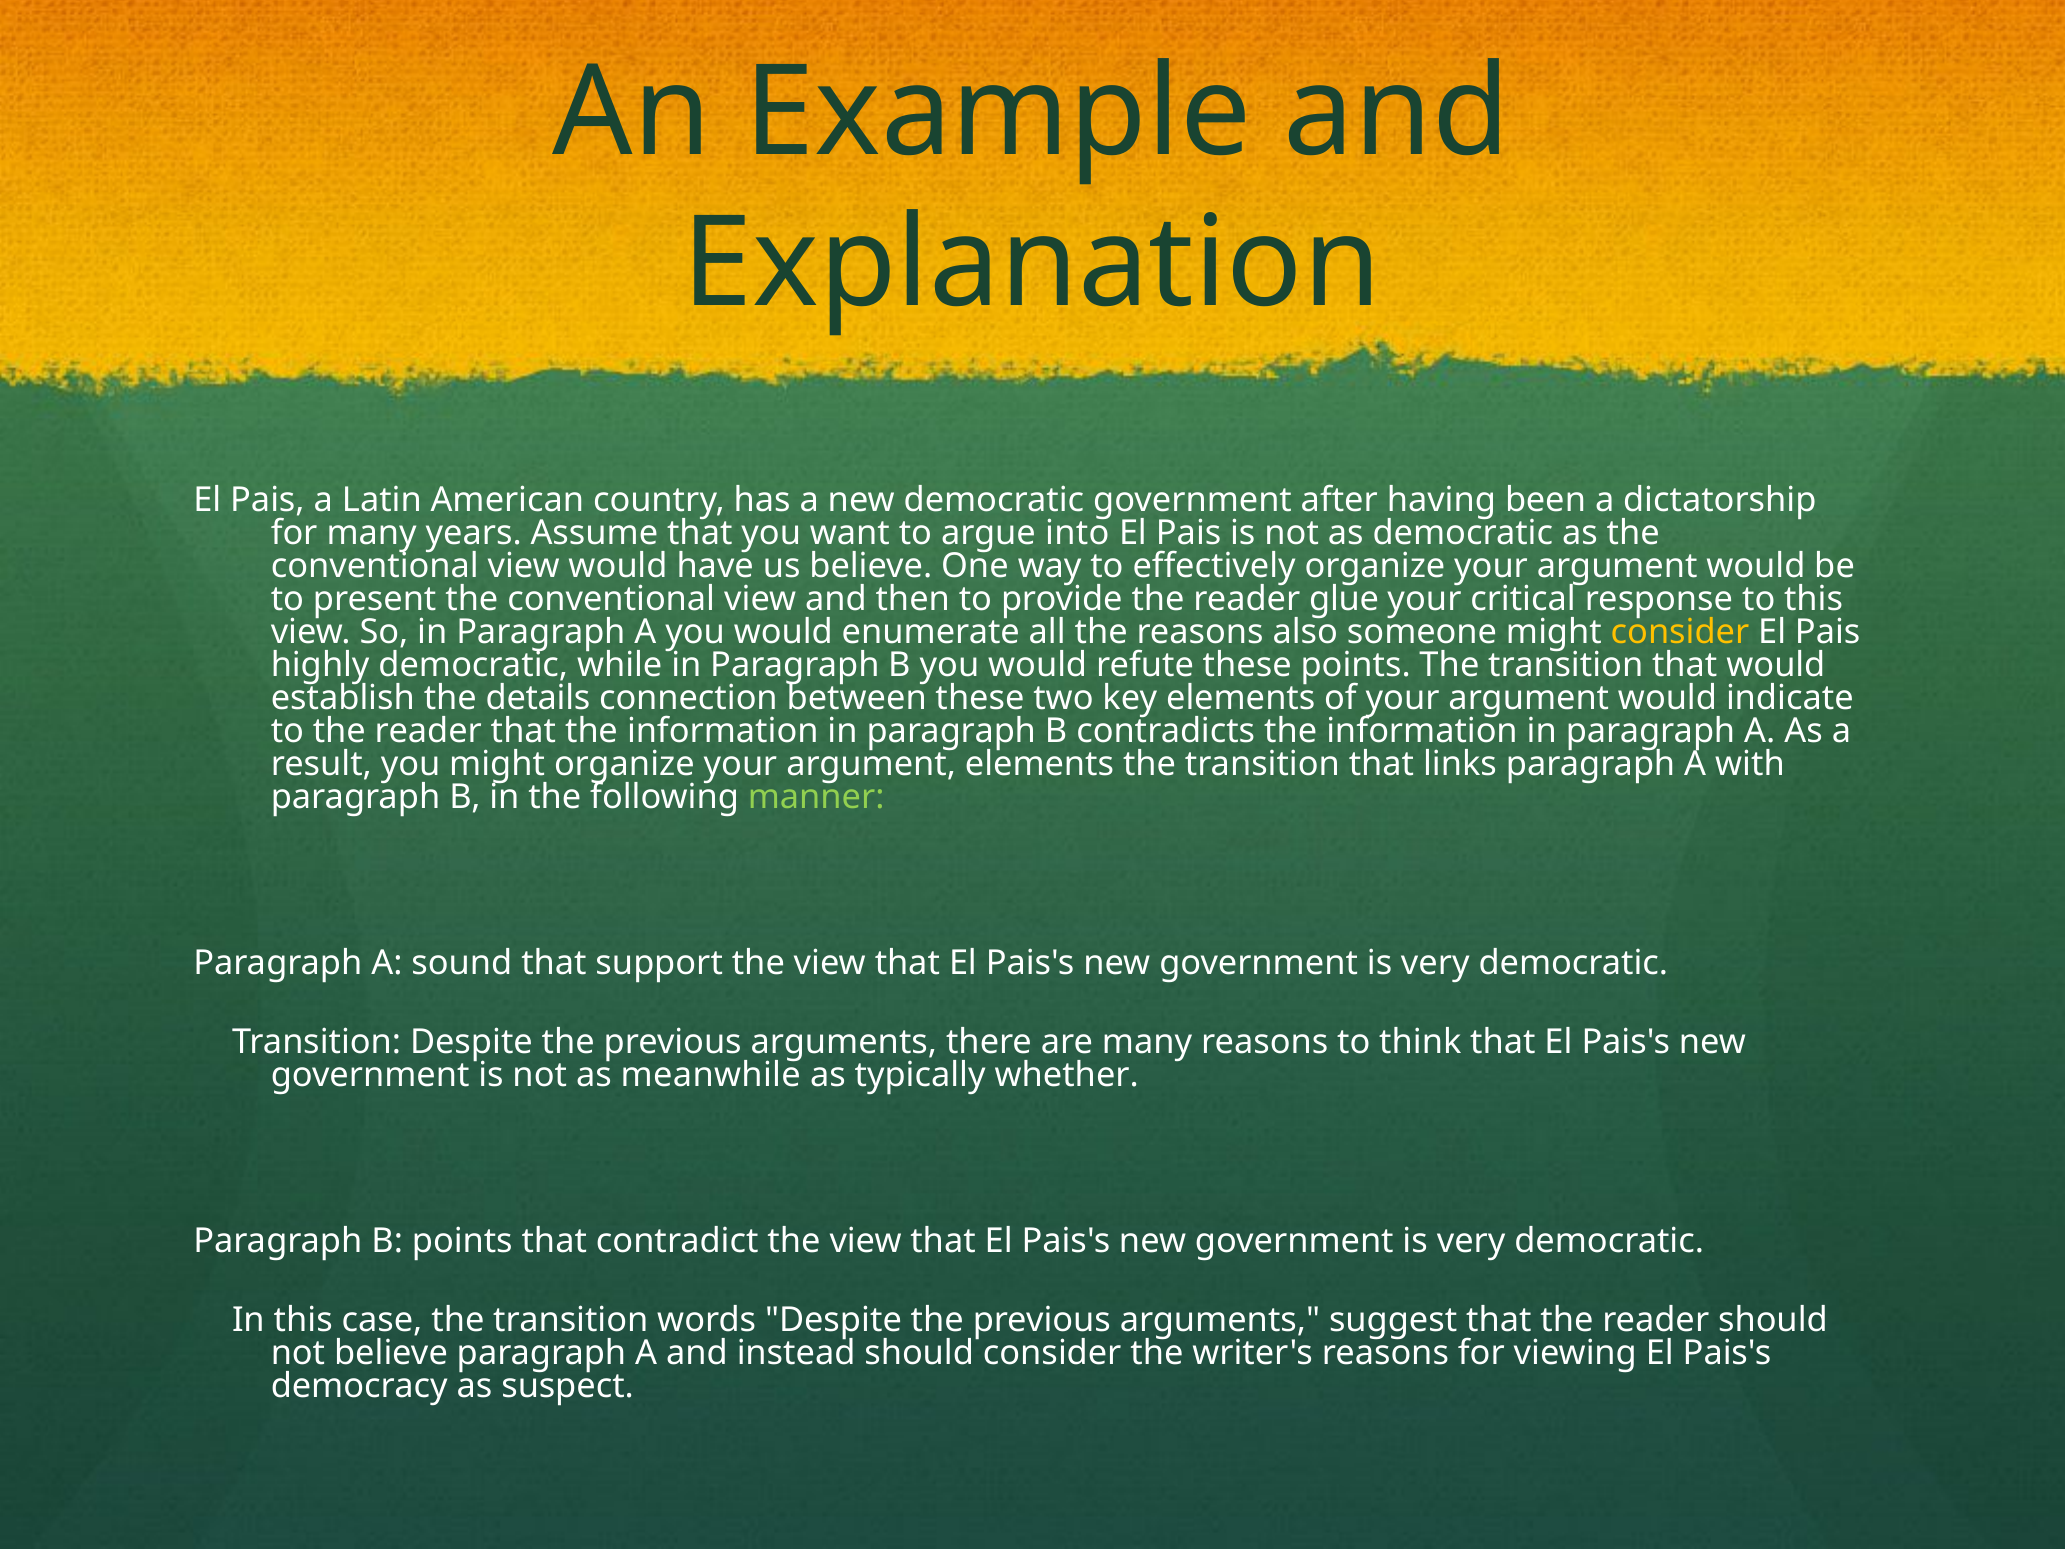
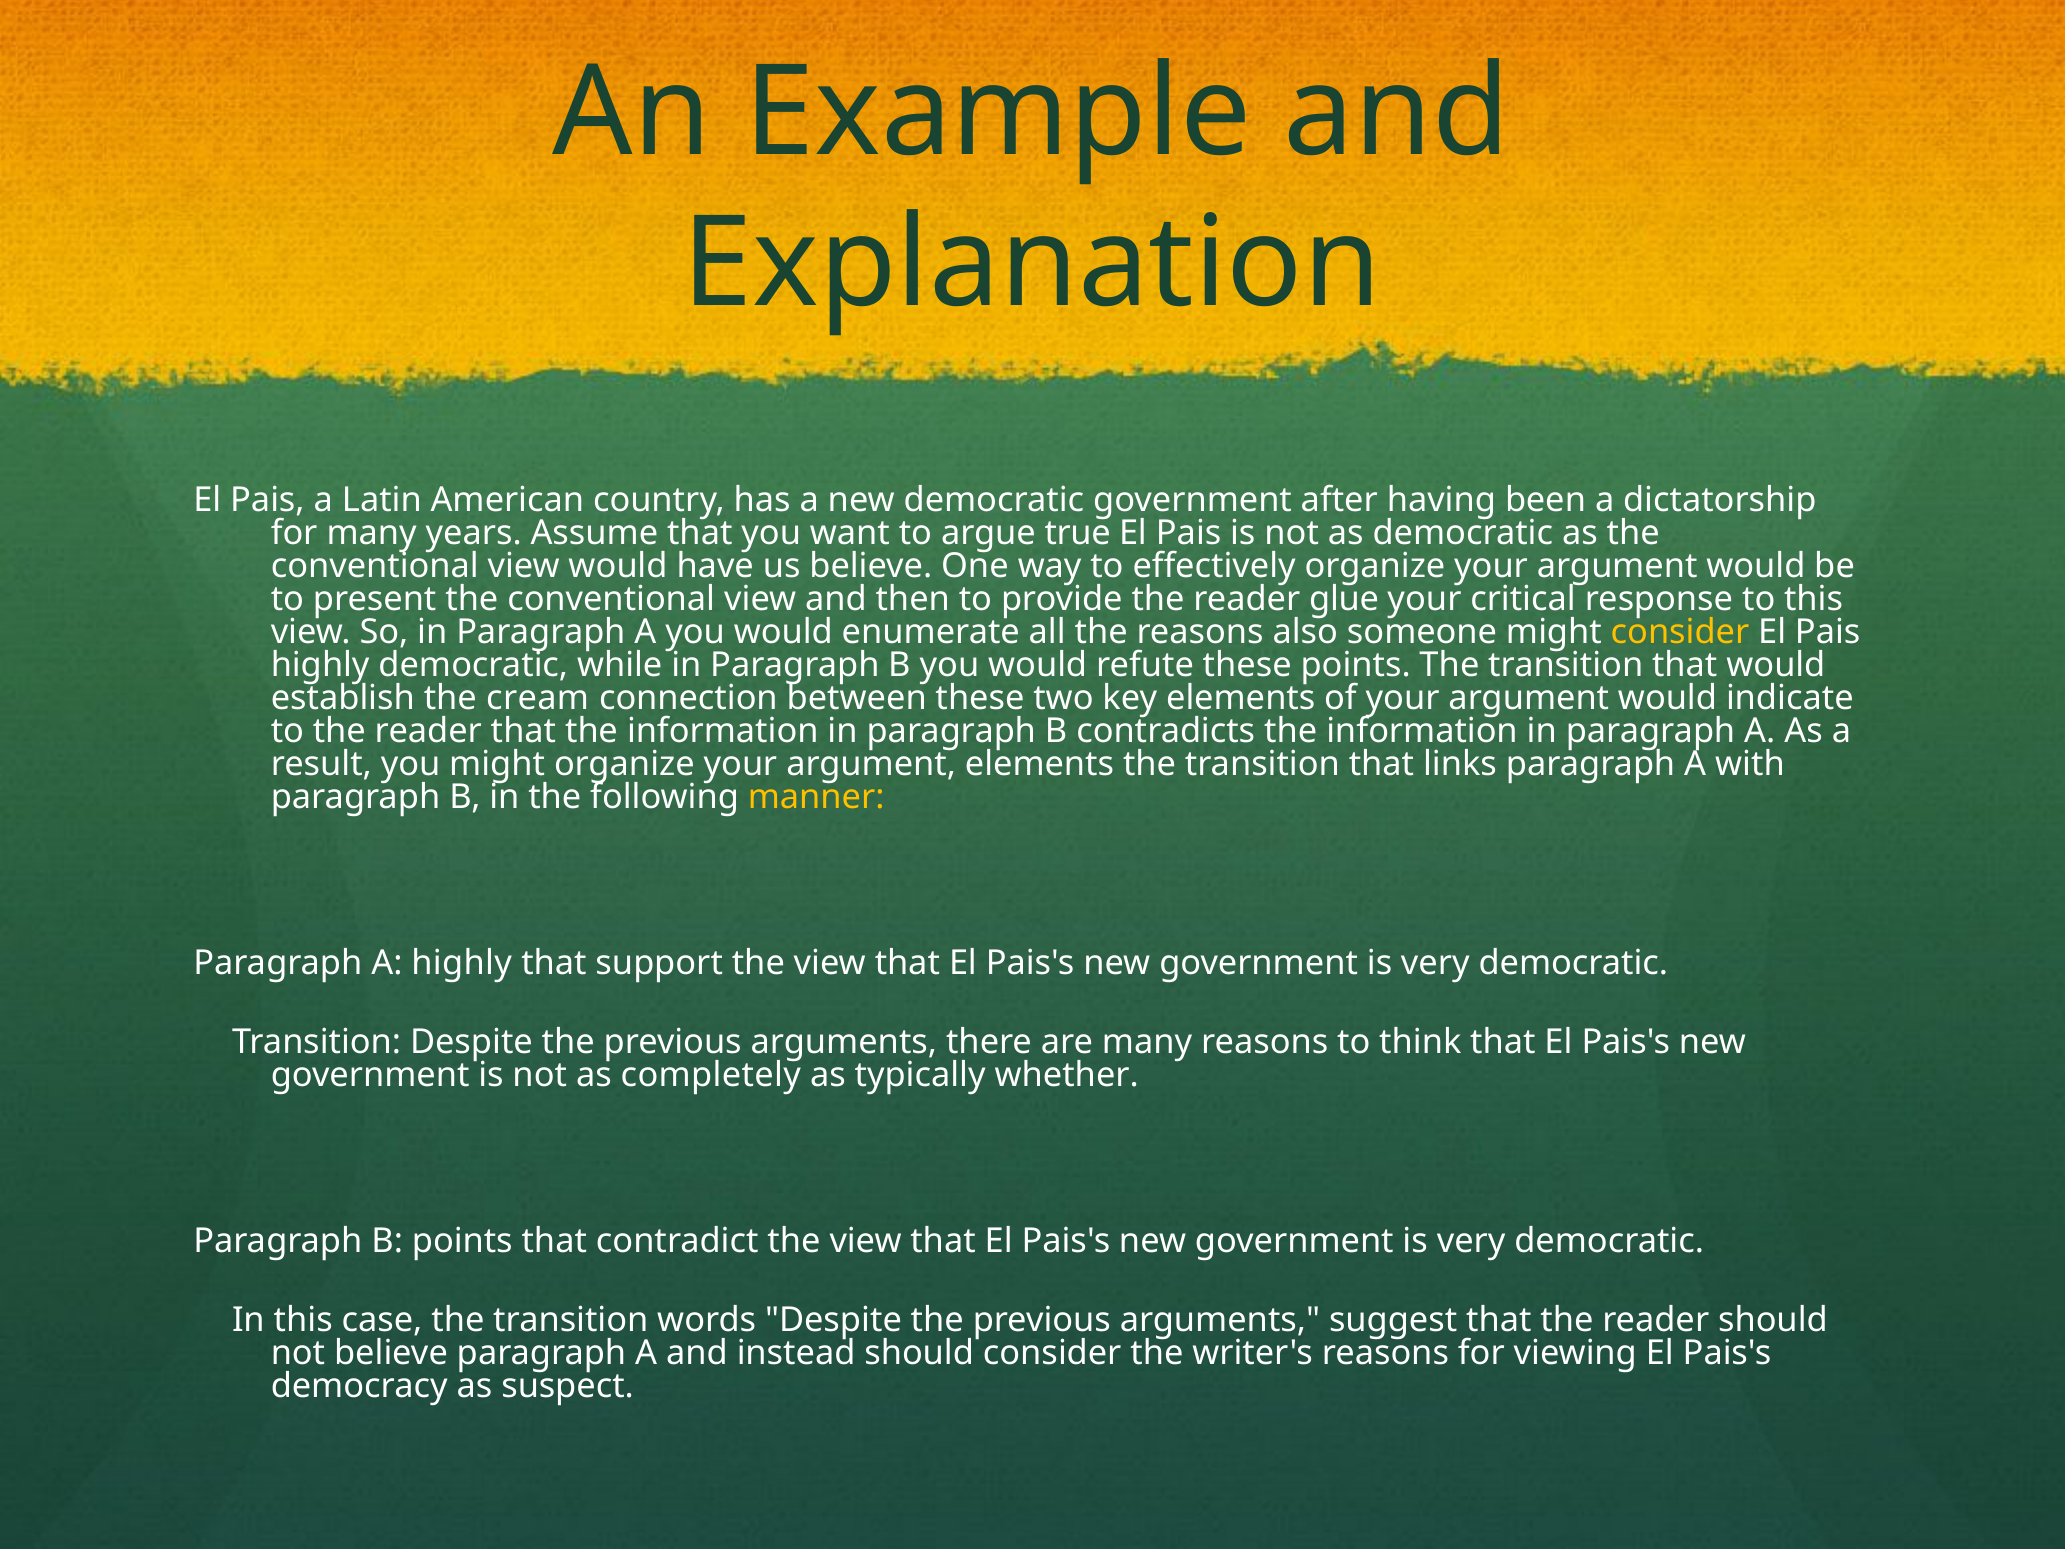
into: into -> true (1078, 533)
details: details -> cream (538, 698)
manner colour: light green -> yellow (816, 797)
A sound: sound -> highly (462, 963)
meanwhile: meanwhile -> completely (711, 1075)
